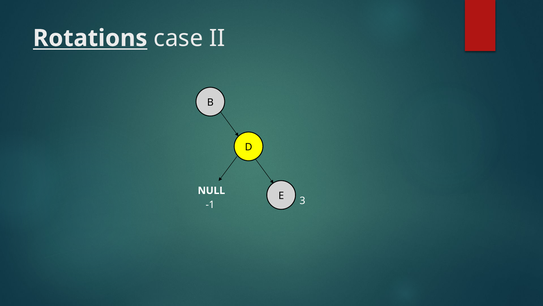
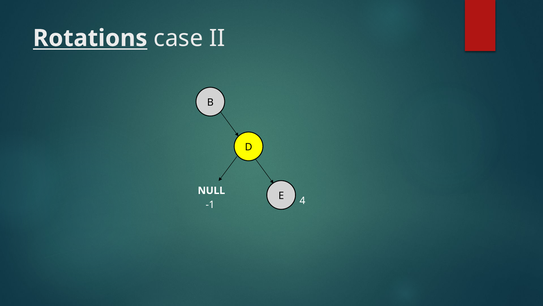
3: 3 -> 4 (302, 200)
